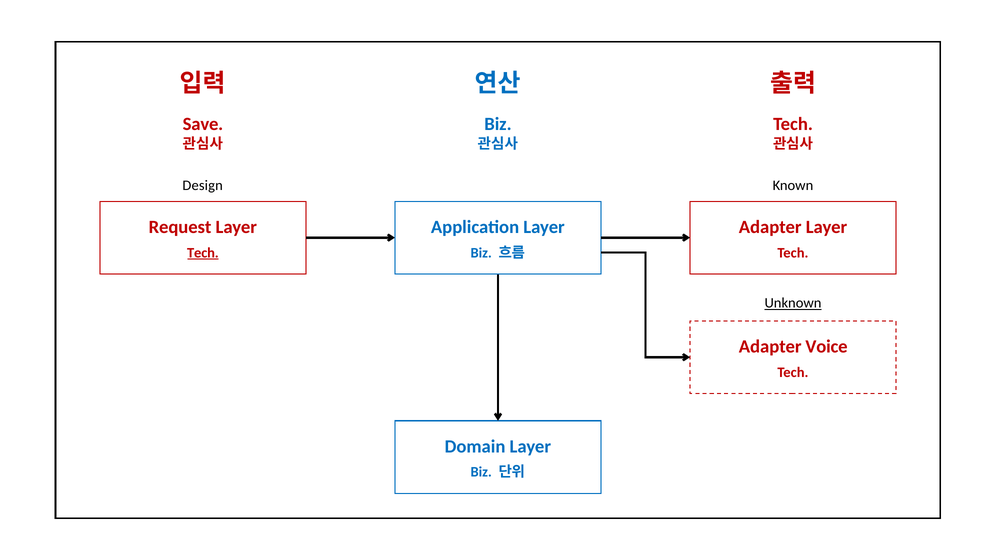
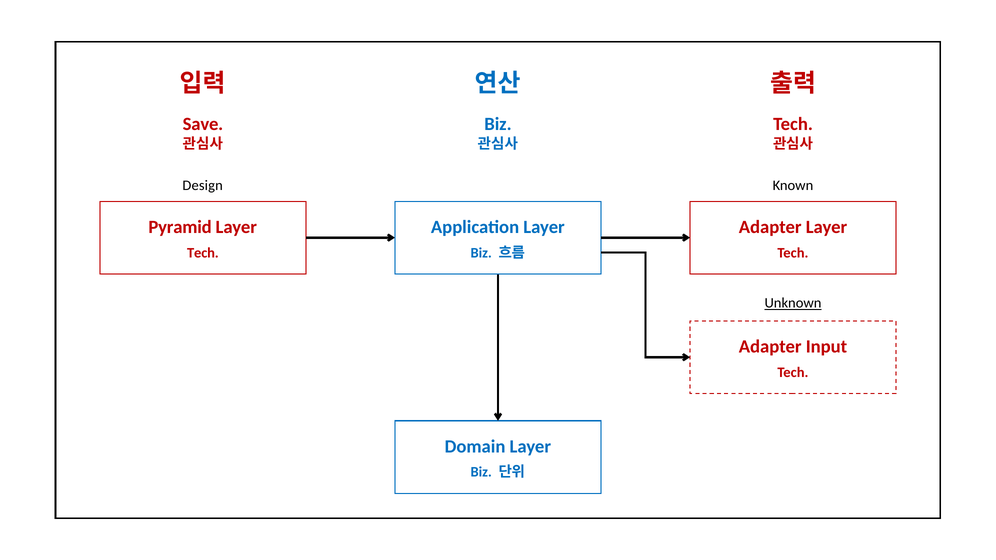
Request: Request -> Pyramid (180, 227)
Tech underline: present -> none (203, 253)
Voice: Voice -> Input (826, 347)
